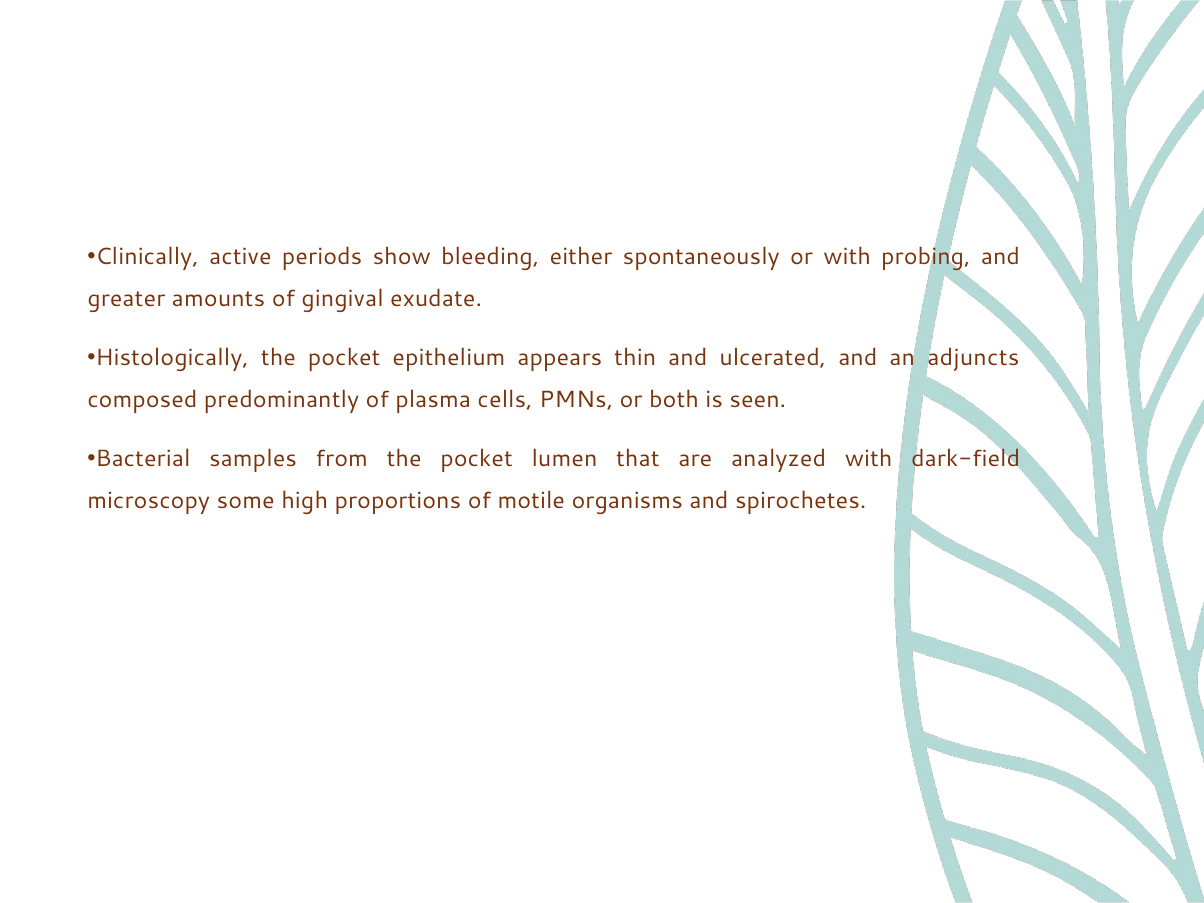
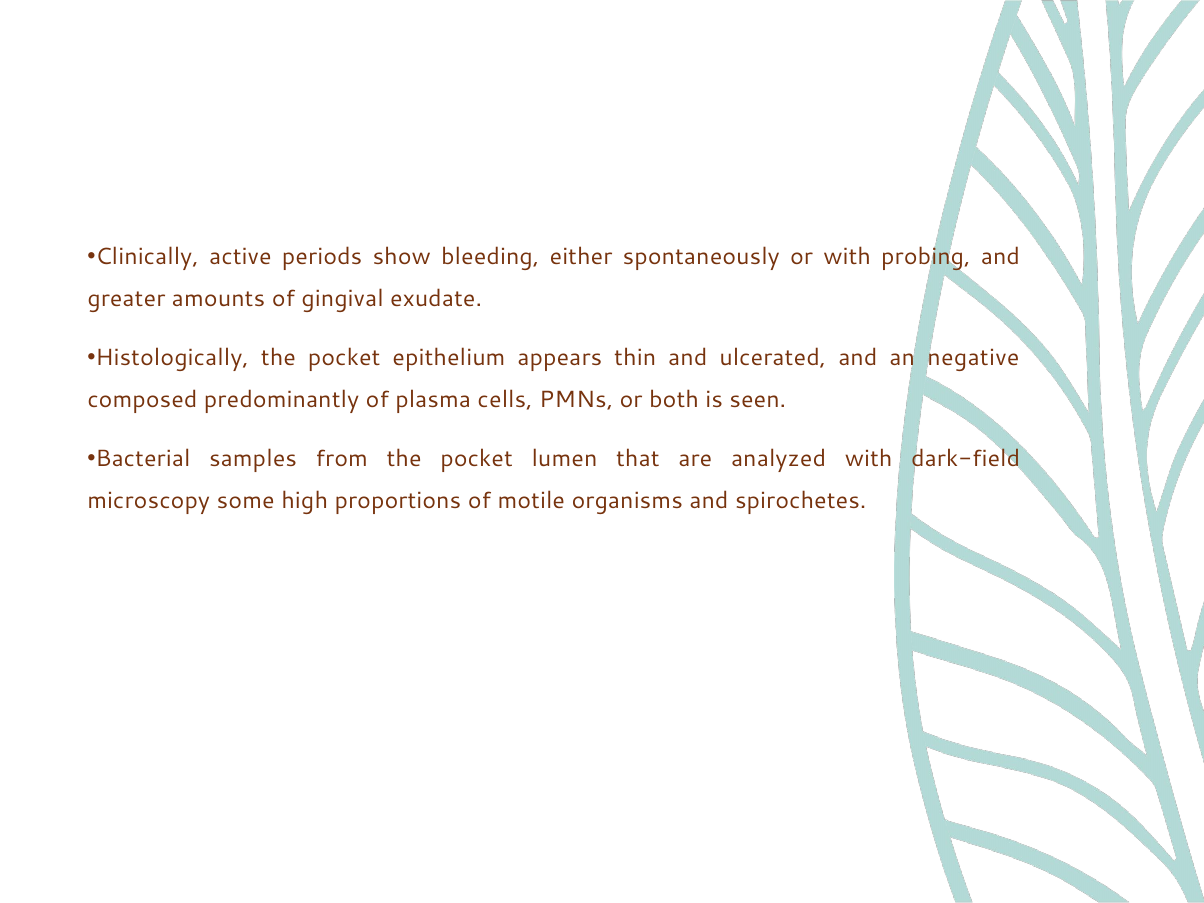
adjuncts: adjuncts -> negative (973, 358)
